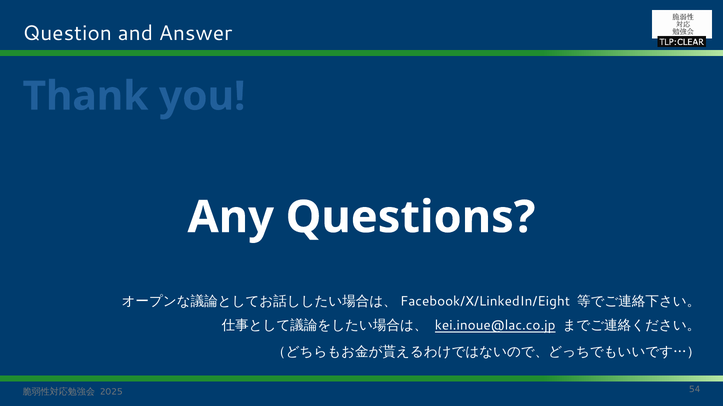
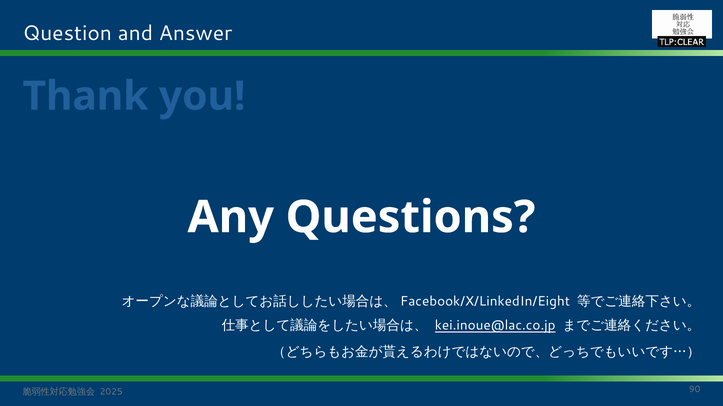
54: 54 -> 90 (695, 390)
